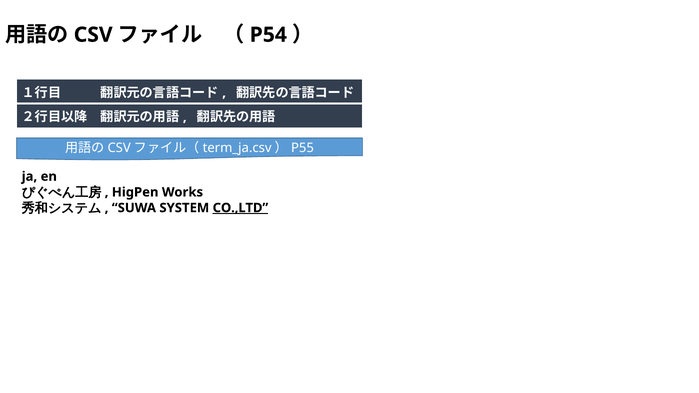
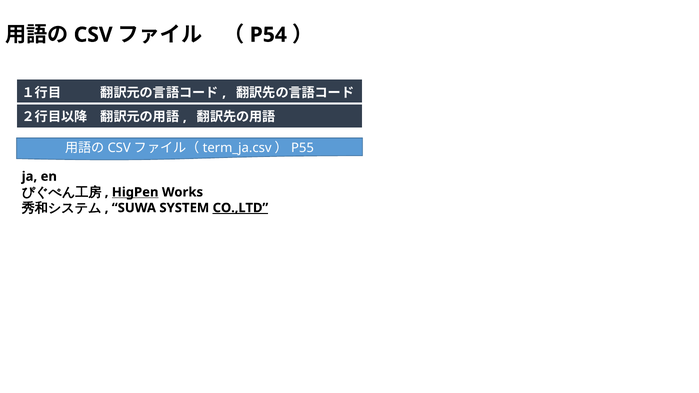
HigPen underline: none -> present (135, 192)
